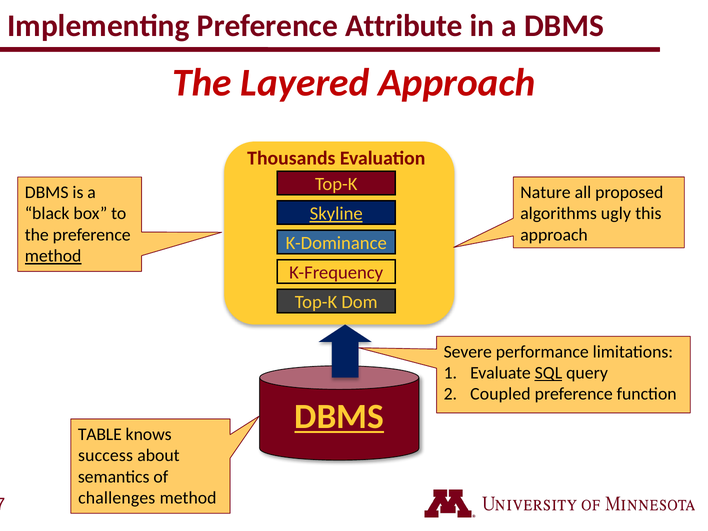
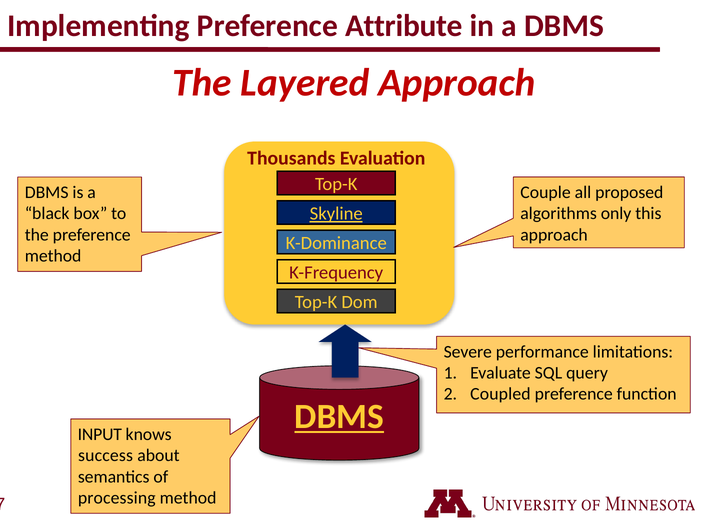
Nature: Nature -> Couple (546, 192)
ugly: ugly -> only (616, 214)
method underline: present -> none (53, 256)
SQL underline: present -> none (548, 373)
TABLE: TABLE -> INPUT (100, 434)
challenges: challenges -> processing (117, 498)
